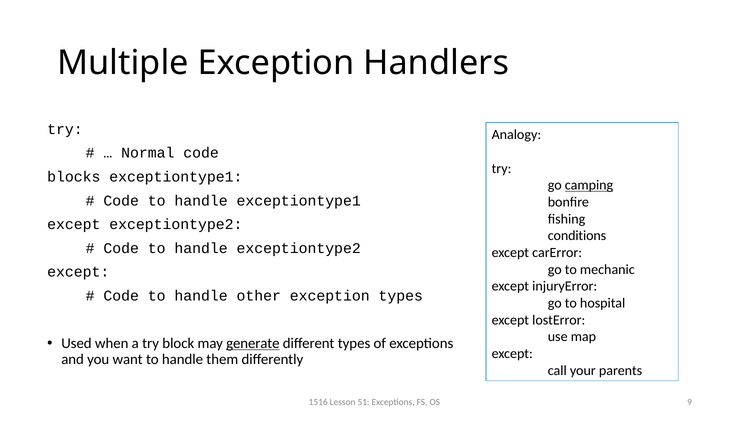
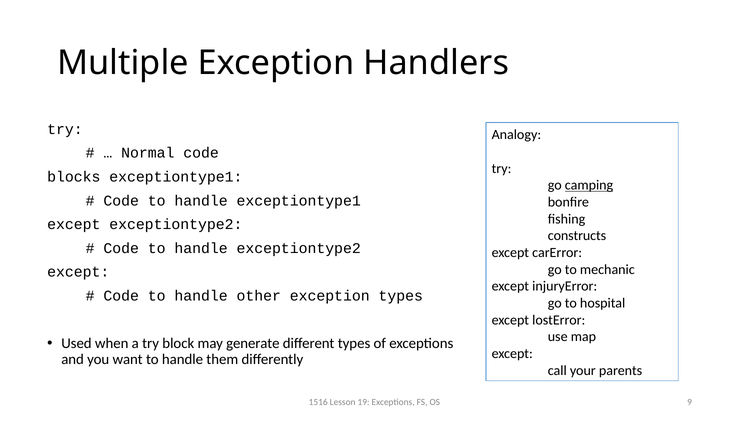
conditions: conditions -> constructs (577, 236)
generate underline: present -> none (253, 344)
51: 51 -> 19 (364, 402)
